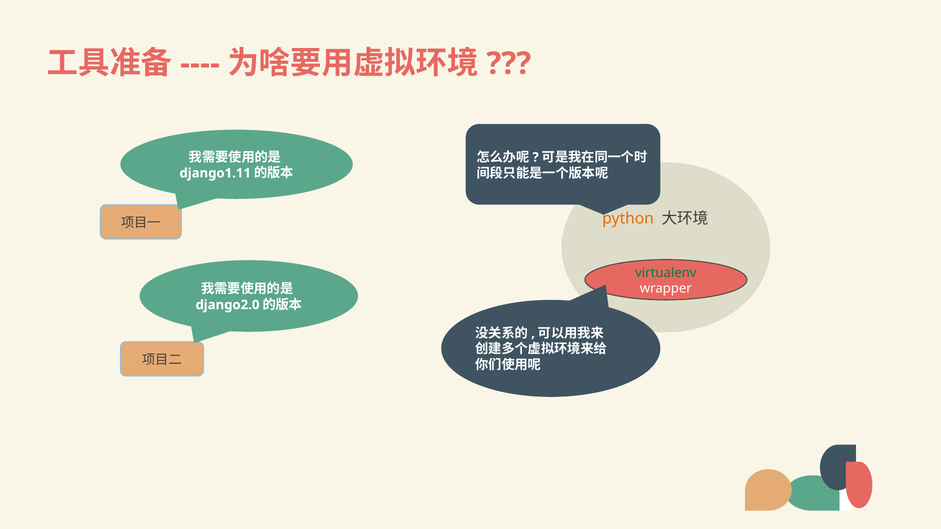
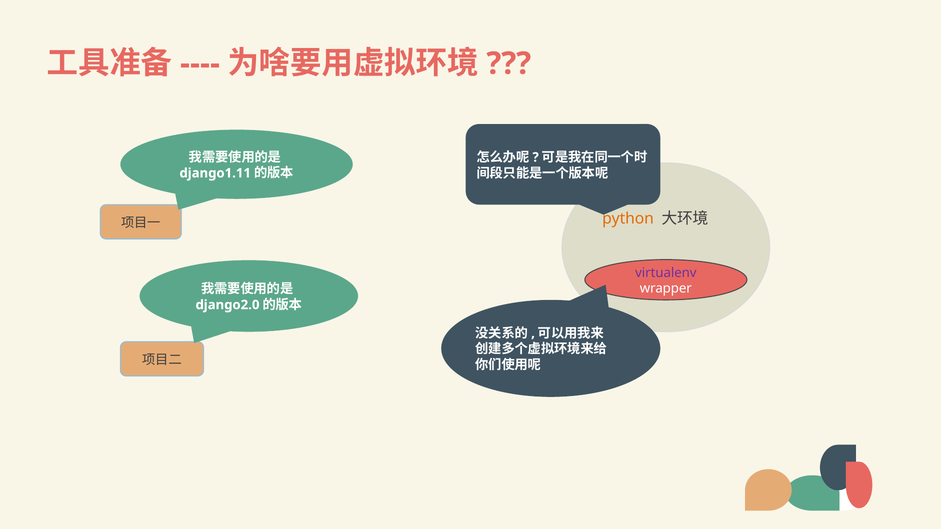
virtualenv colour: green -> purple (666, 273)
